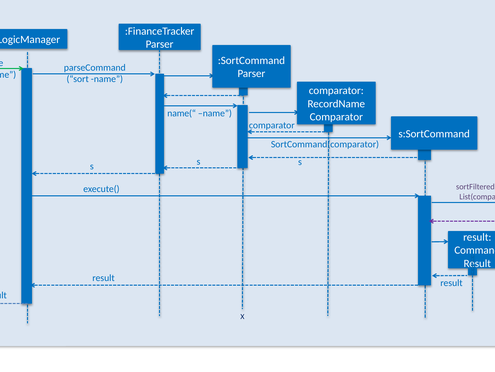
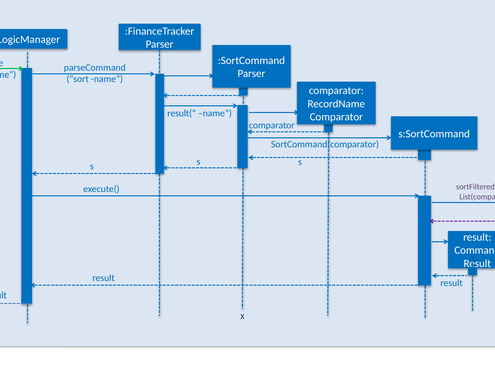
name(“: name(“ -> result(“ (182, 113)
